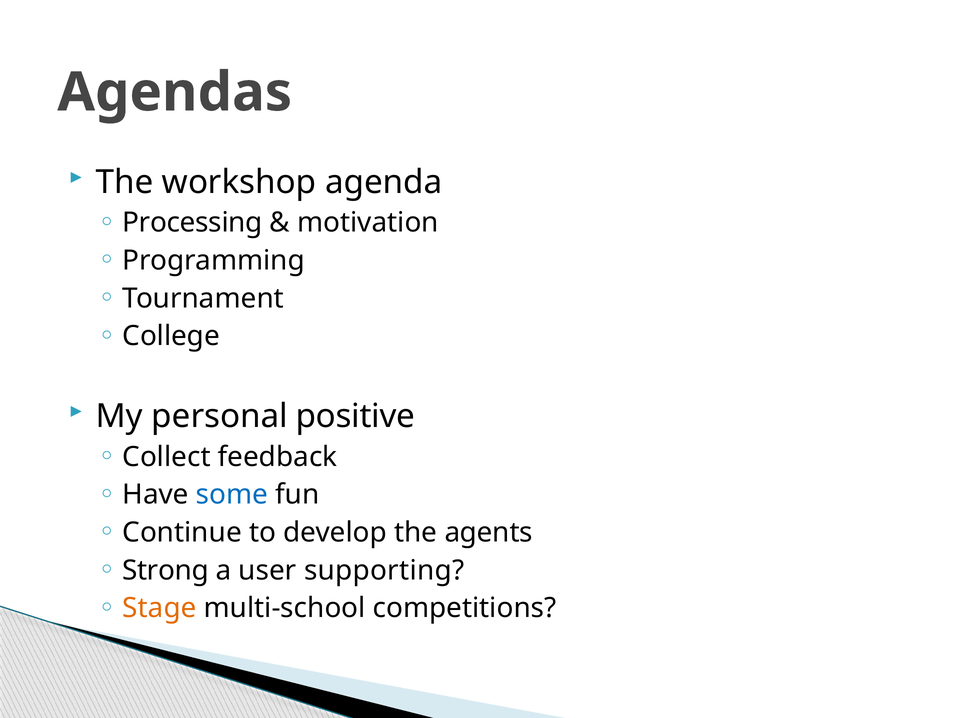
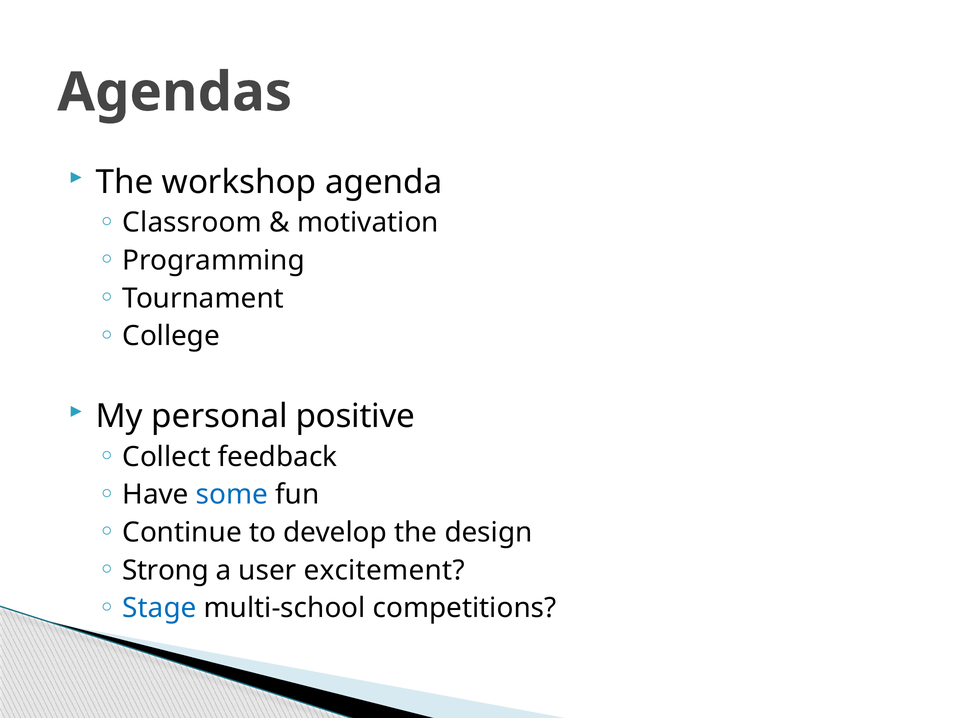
Processing: Processing -> Classroom (192, 223)
agents: agents -> design (489, 533)
supporting: supporting -> excitement (384, 571)
Stage colour: orange -> blue (159, 609)
